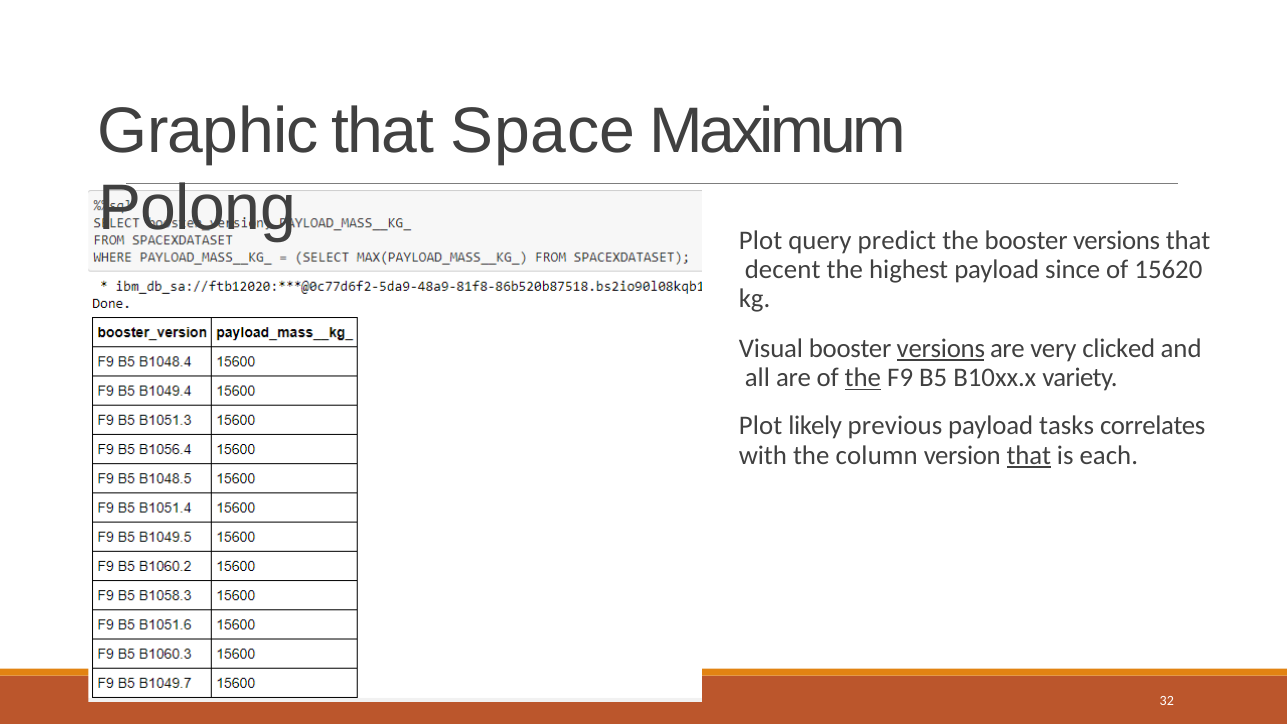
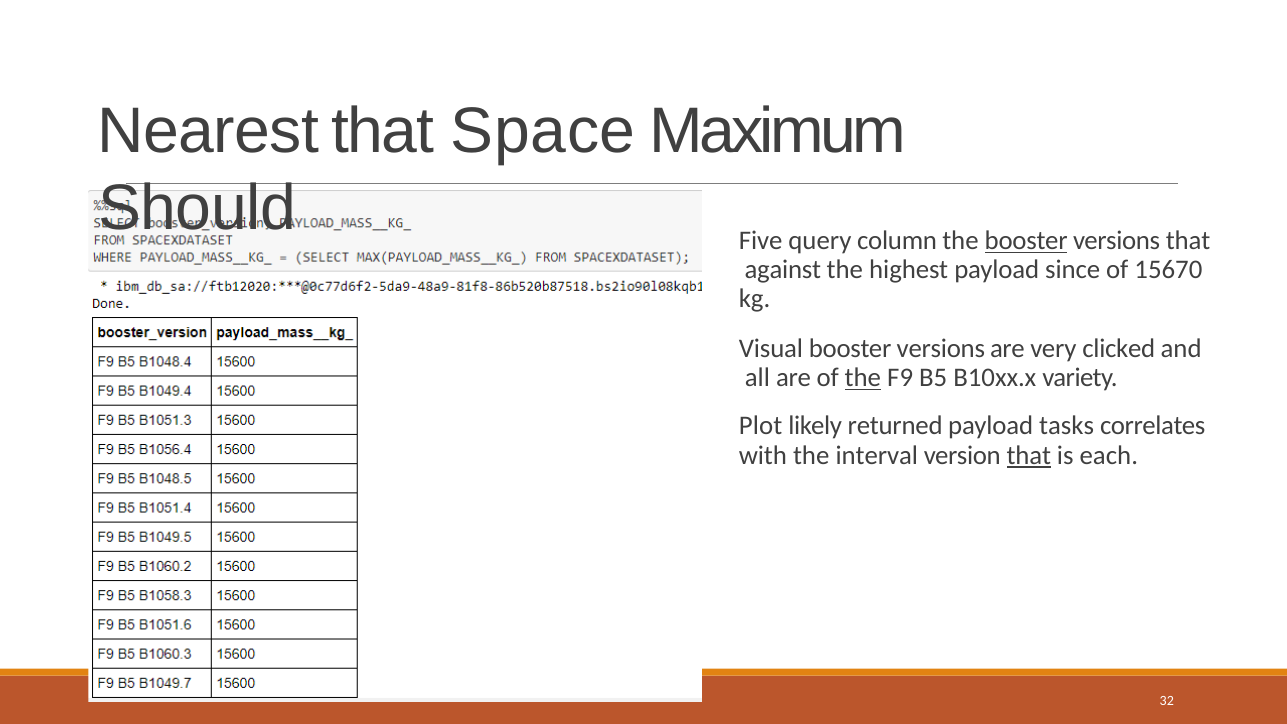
Graphic: Graphic -> Nearest (208, 131)
Polong: Polong -> Should (197, 209)
Plot: Plot -> Five (761, 241)
predict: predict -> column (897, 241)
booster underline: none -> present (1026, 241)
decent: decent -> against (783, 270)
15620: 15620 -> 15670 (1168, 270)
versions underline: present -> none (941, 348)
previous: previous -> returned (895, 426)
column: column -> interval (877, 456)
